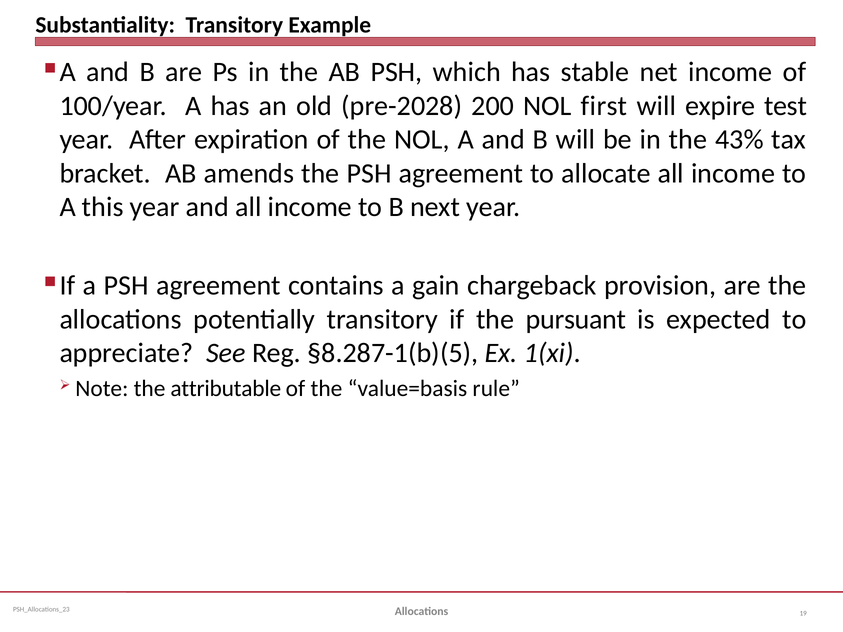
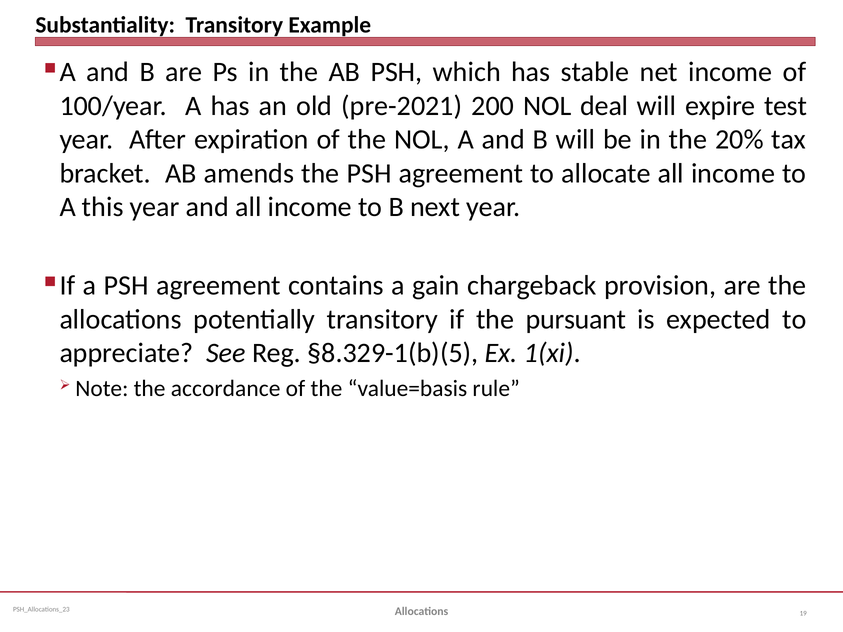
pre-2028: pre-2028 -> pre-2021 (402, 106)
first: first -> deal (604, 106)
43%: 43% -> 20% (739, 140)
§8.287-1(b)(5: §8.287-1(b)(5 -> §8.329-1(b)(5 (393, 353)
attributable: attributable -> accordance (226, 388)
